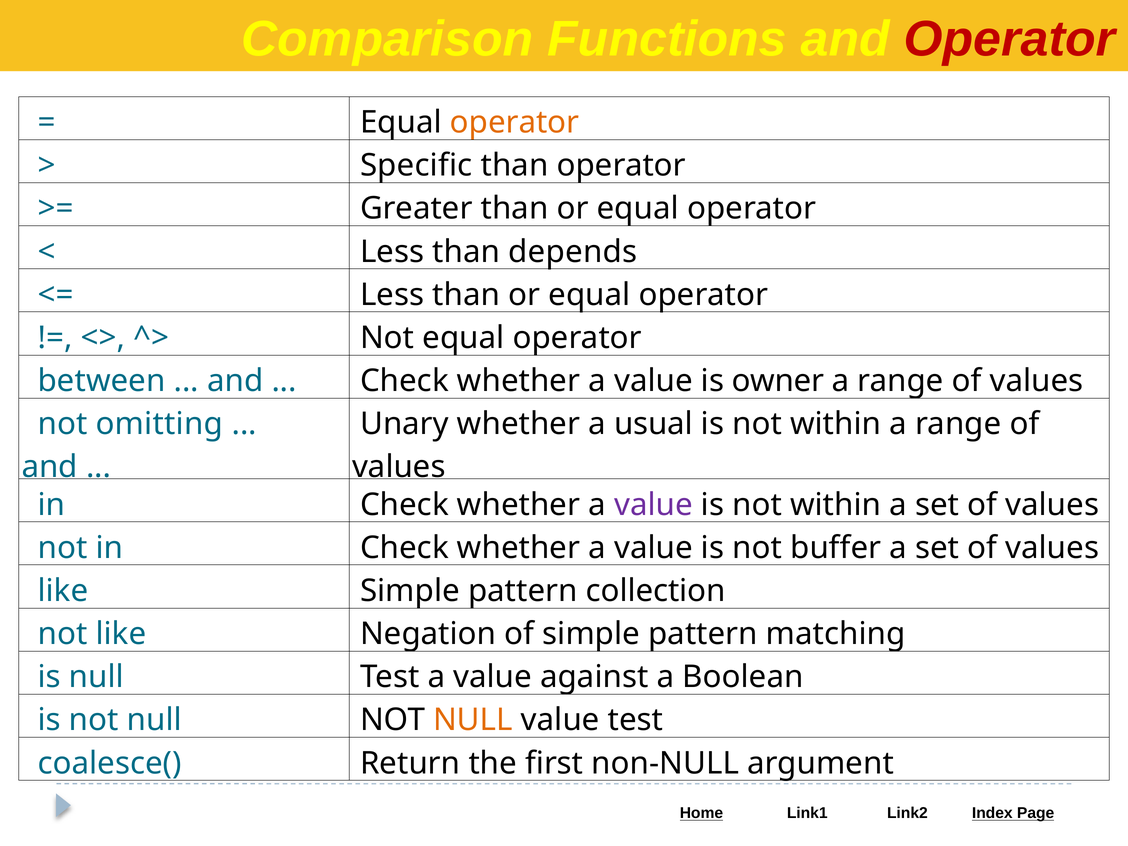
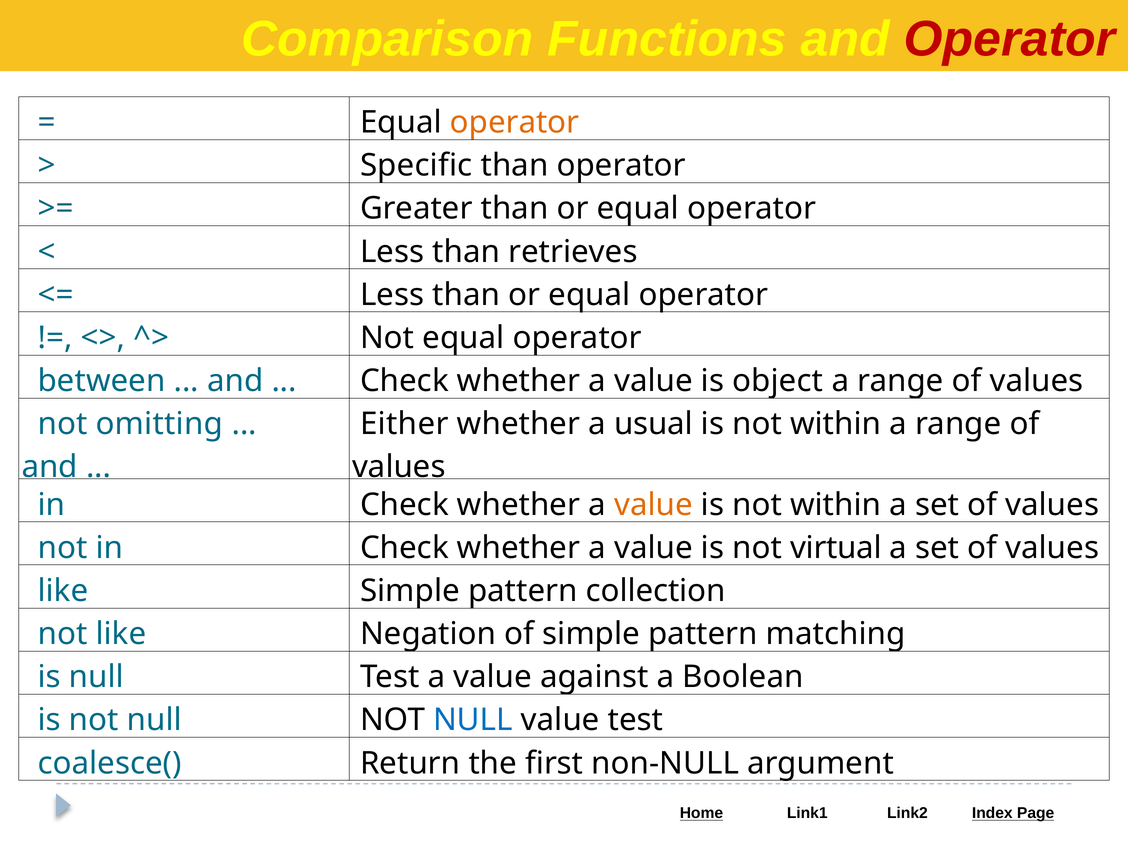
depends: depends -> retrieves (573, 252)
owner: owner -> object (778, 381)
Unary: Unary -> Either (404, 424)
value colour: purple -> orange (653, 505)
buffer: buffer -> virtual (836, 548)
NULL colour: orange -> blue (473, 720)
